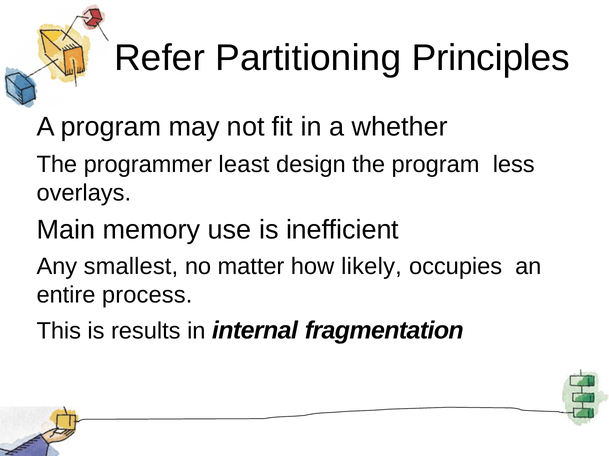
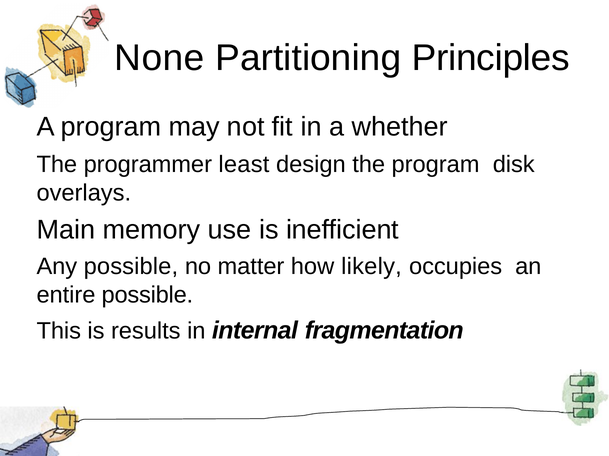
Refer: Refer -> None (159, 58)
less: less -> disk (514, 165)
Any smallest: smallest -> possible (131, 267)
entire process: process -> possible (147, 295)
